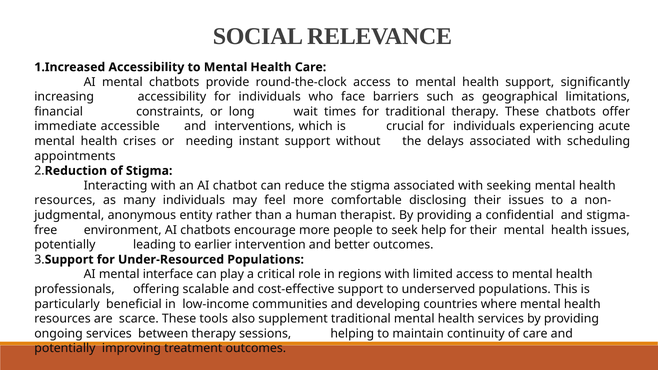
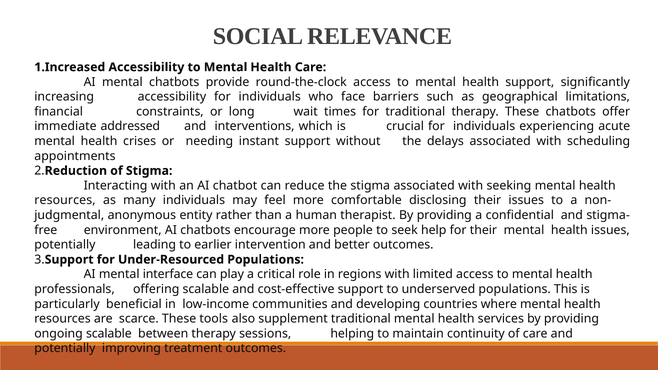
accessible: accessible -> addressed (130, 126)
ongoing services: services -> scalable (109, 334)
